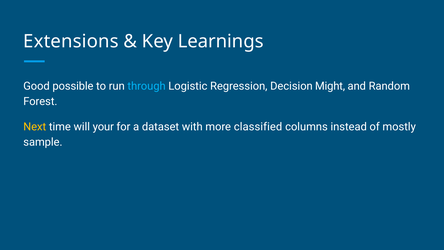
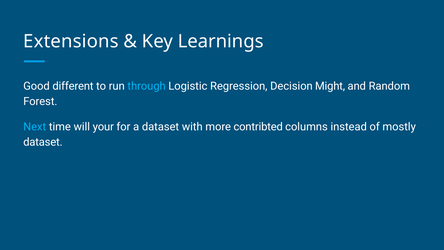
possible: possible -> different (73, 86)
Next colour: yellow -> light blue (35, 127)
classified: classified -> contribted (258, 127)
sample: sample -> dataset (43, 142)
